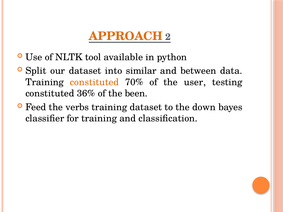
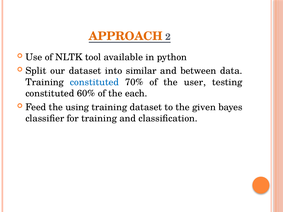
constituted colour: orange -> blue (94, 82)
36%: 36% -> 60% (86, 94)
been: been -> each (136, 94)
verbs: verbs -> using (77, 107)
down: down -> given (204, 107)
